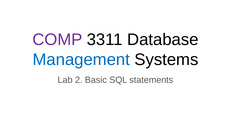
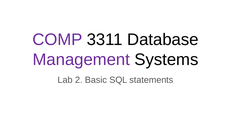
Management colour: blue -> purple (81, 60)
